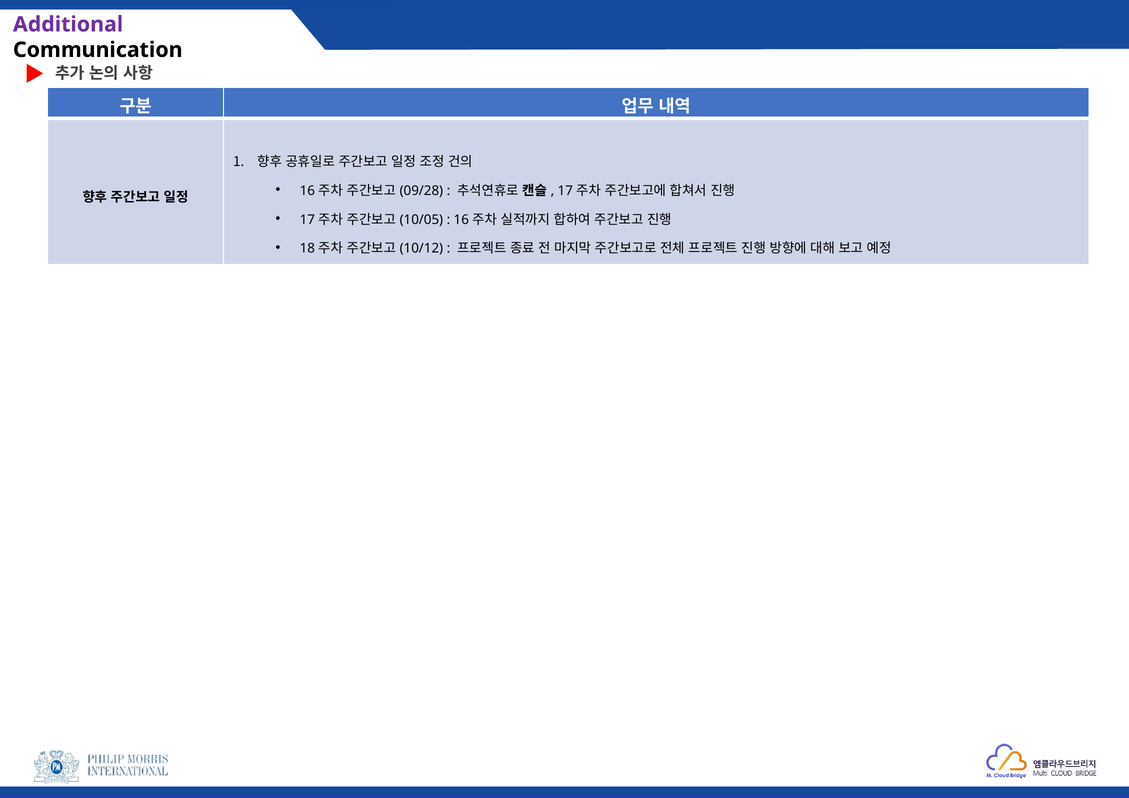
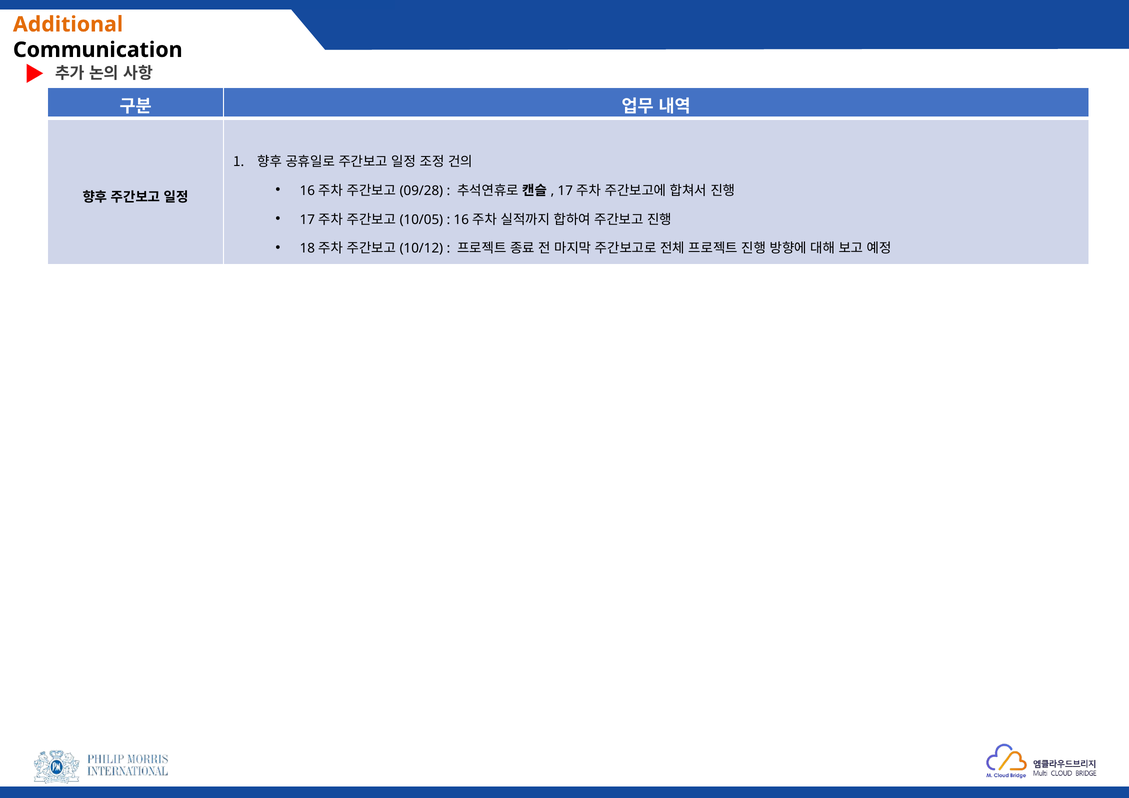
Additional colour: purple -> orange (68, 24)
